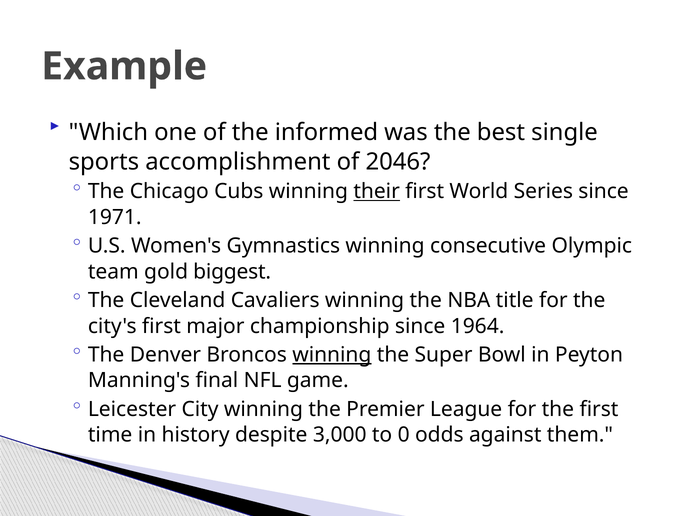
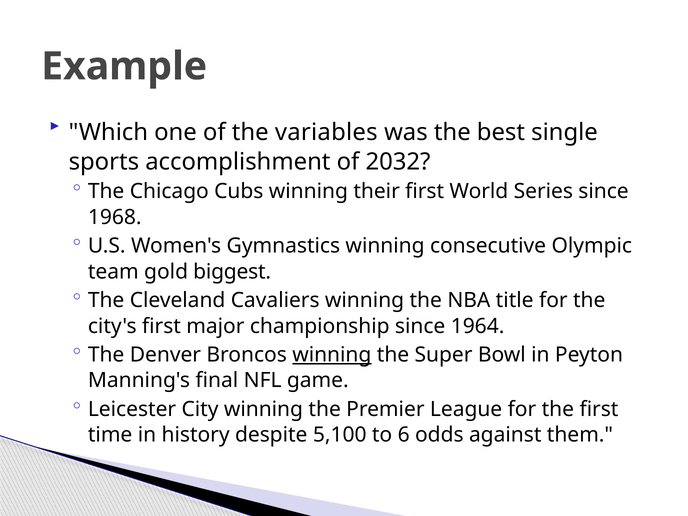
informed: informed -> variables (326, 132)
2046: 2046 -> 2032 (398, 162)
their underline: present -> none (377, 192)
1971: 1971 -> 1968 (115, 217)
3,000: 3,000 -> 5,100 (340, 435)
0: 0 -> 6 (404, 435)
